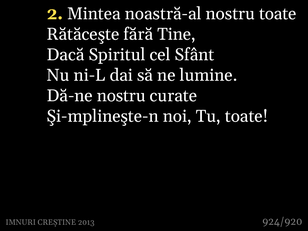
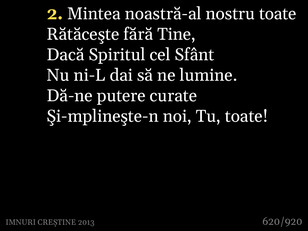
Dă-ne nostru: nostru -> putere (121, 96)
924/920: 924/920 -> 620/920 (282, 221)
